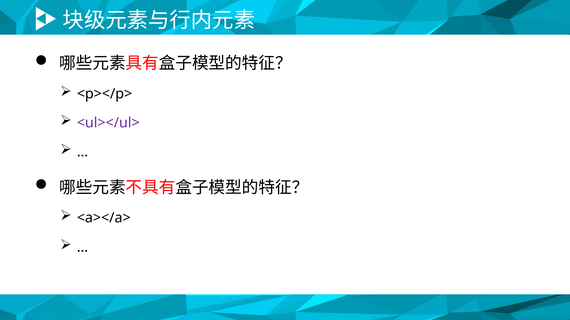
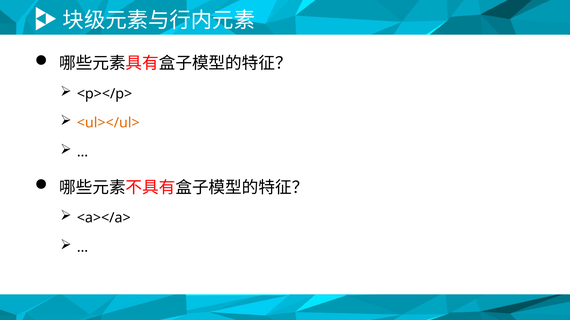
<ul></ul> colour: purple -> orange (108, 123)
